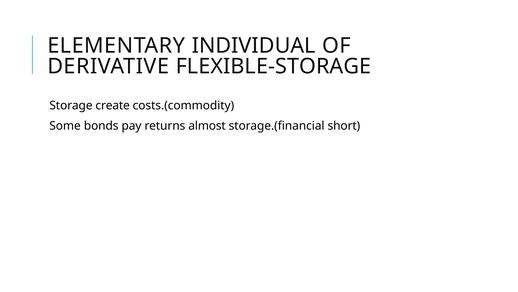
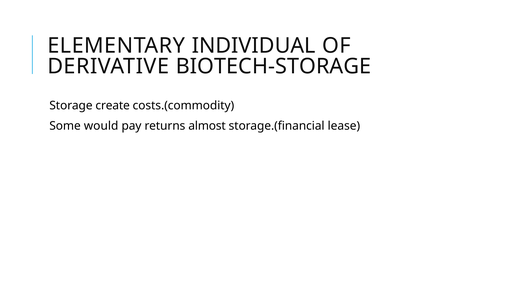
FLEXIBLE-STORAGE: FLEXIBLE-STORAGE -> BIOTECH-STORAGE (273, 66)
bonds: bonds -> would (101, 126)
short: short -> lease (344, 126)
